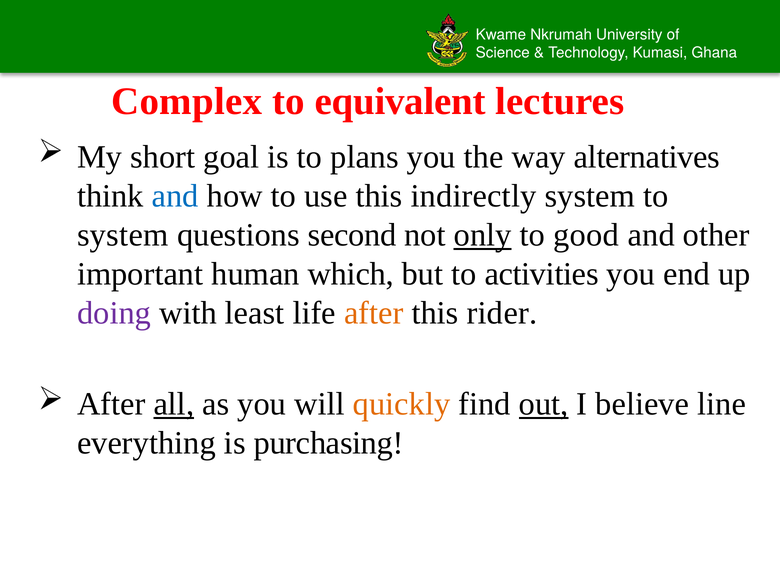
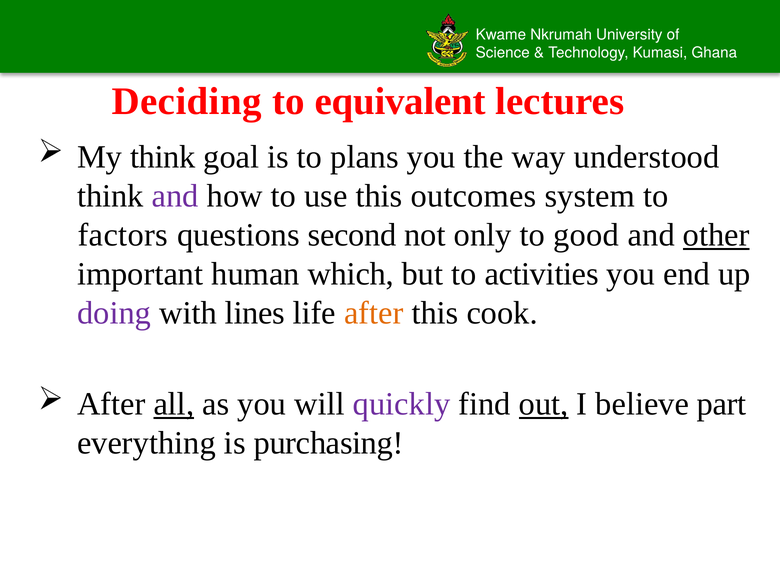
Complex: Complex -> Deciding (187, 101)
My short: short -> think (163, 157)
alternatives: alternatives -> understood (647, 157)
and colour: blue -> purple (175, 196)
indirectly: indirectly -> outcomes (474, 196)
system: system -> factors (123, 235)
only underline: present -> none (483, 235)
other underline: none -> present (716, 235)
least: least -> lines (255, 313)
rider: rider -> cook (502, 313)
quickly colour: orange -> purple (402, 404)
line: line -> part (722, 404)
